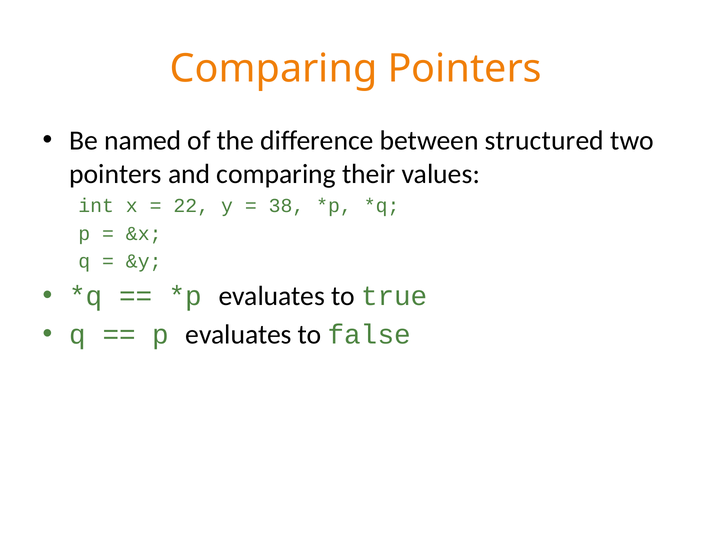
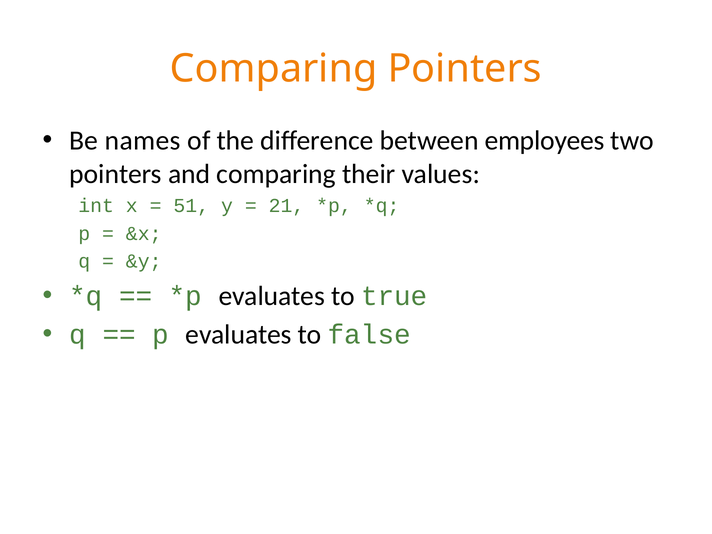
named: named -> names (143, 141)
structured: structured -> employees (545, 141)
22: 22 -> 51 (191, 206)
38: 38 -> 21 (286, 206)
